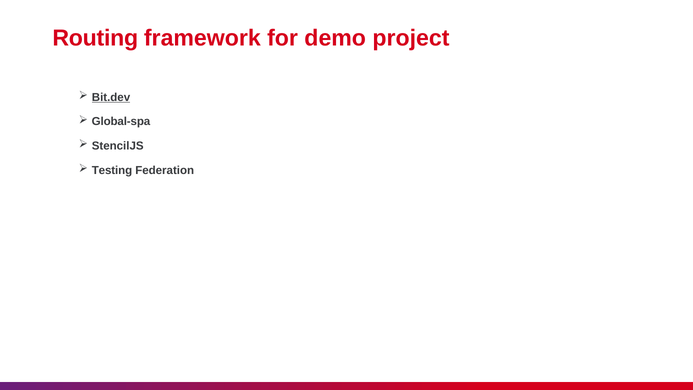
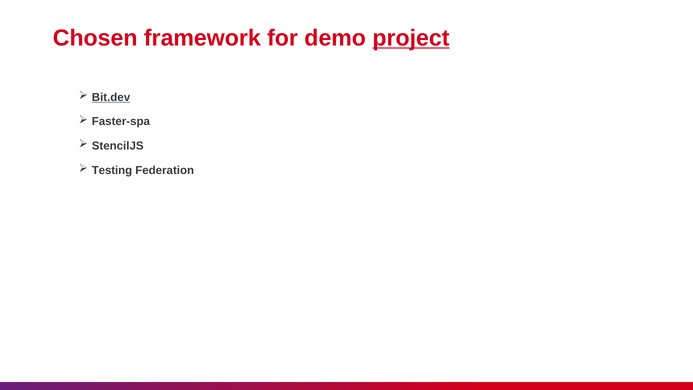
Routing: Routing -> Chosen (95, 38)
project underline: none -> present (411, 38)
Global-spa: Global-spa -> Faster-spa (121, 122)
